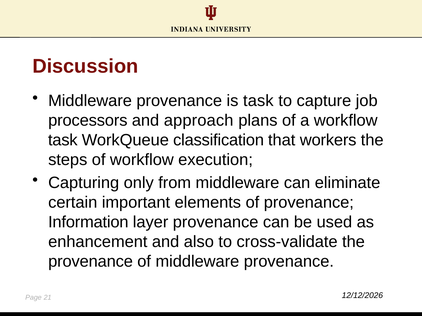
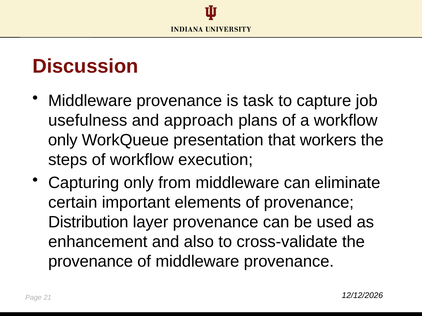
processors: processors -> usefulness (88, 121)
task: task -> only (63, 140)
classification: classification -> presentation (218, 140)
Information: Information -> Distribution (88, 223)
